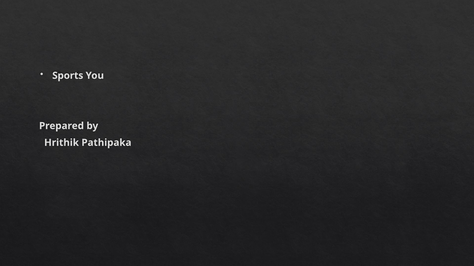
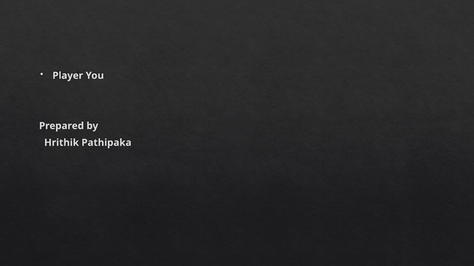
Sports: Sports -> Player (68, 76)
